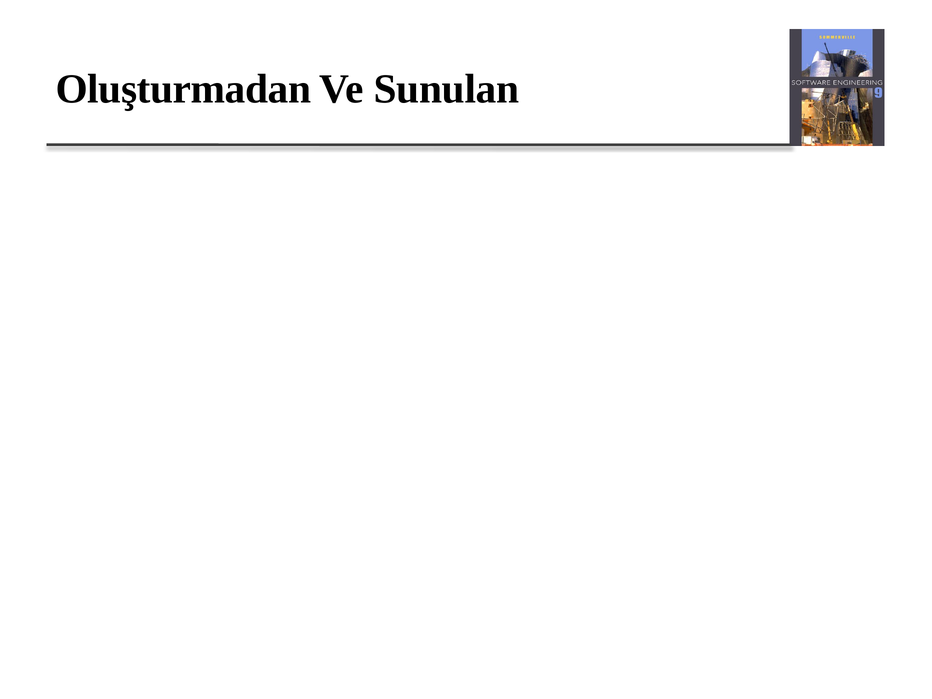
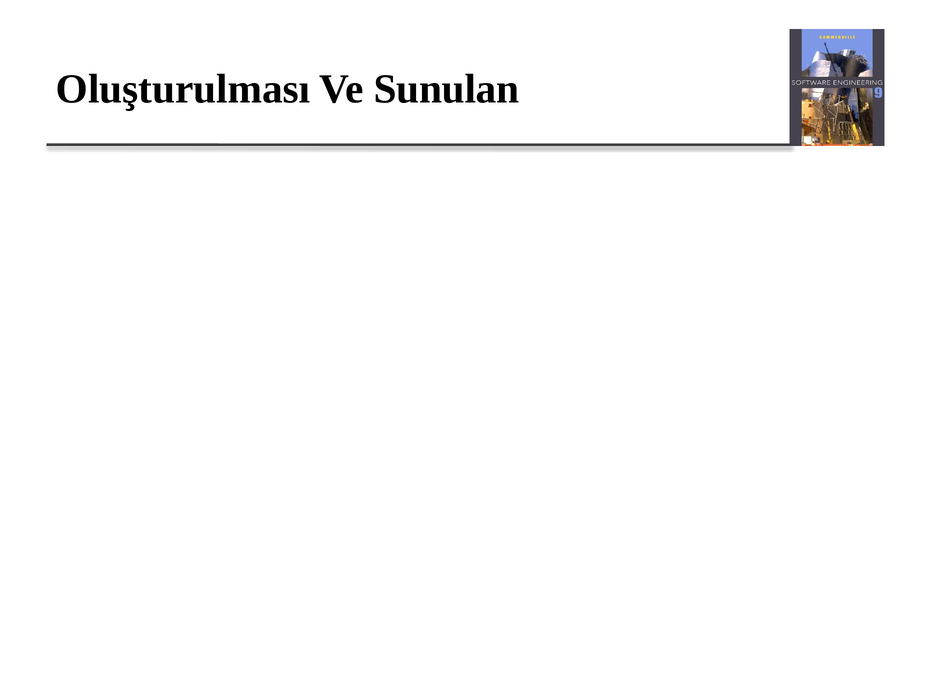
Oluşturmadan: Oluşturmadan -> Oluşturulması (183, 89)
